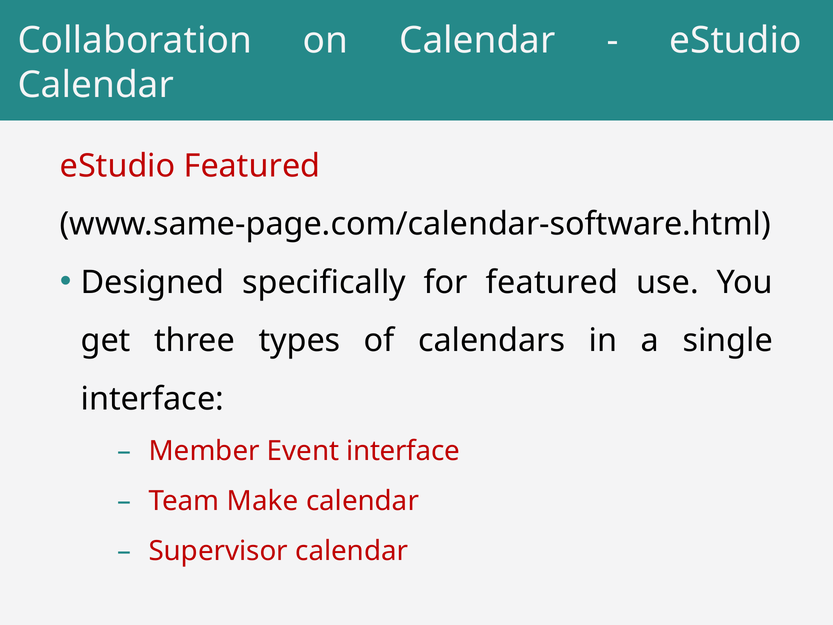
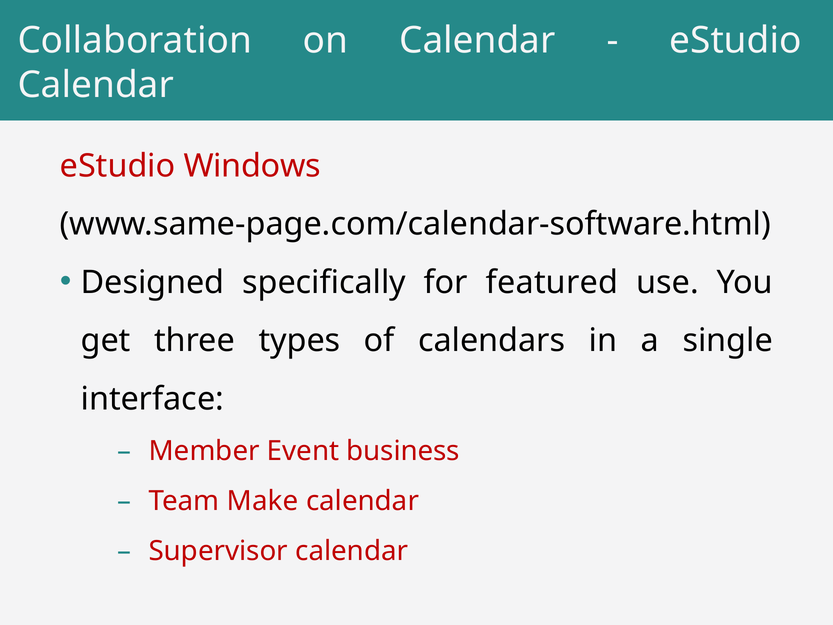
eStudio Featured: Featured -> Windows (252, 166)
Event interface: interface -> business (403, 451)
